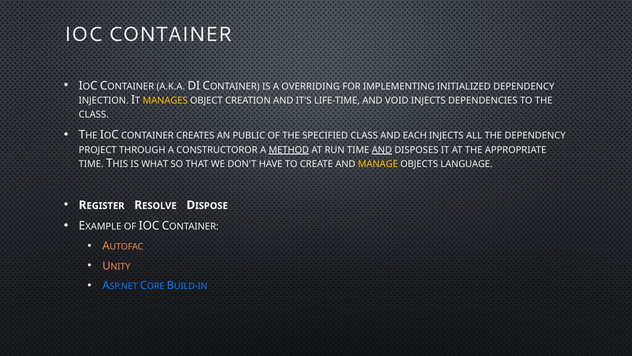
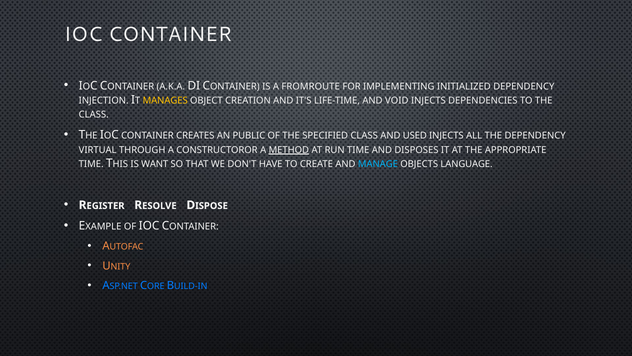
OVERRIDING: OVERRIDING -> FROMROUTE (311, 86)
EACH: EACH -> USED (415, 136)
PROJECT: PROJECT -> VIRTUAL (98, 150)
AND underline: present -> none (382, 150)
WHAT: WHAT -> WANT (155, 164)
MANAGE colour: yellow -> light blue (378, 164)
